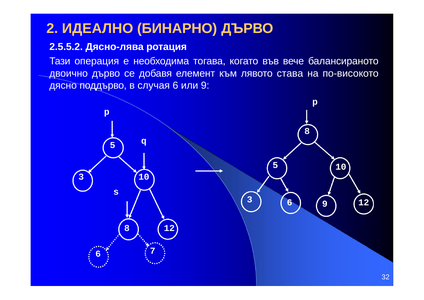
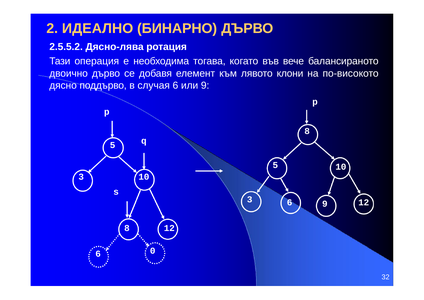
става: става -> клони (290, 73)
7: 7 -> 0 (153, 251)
